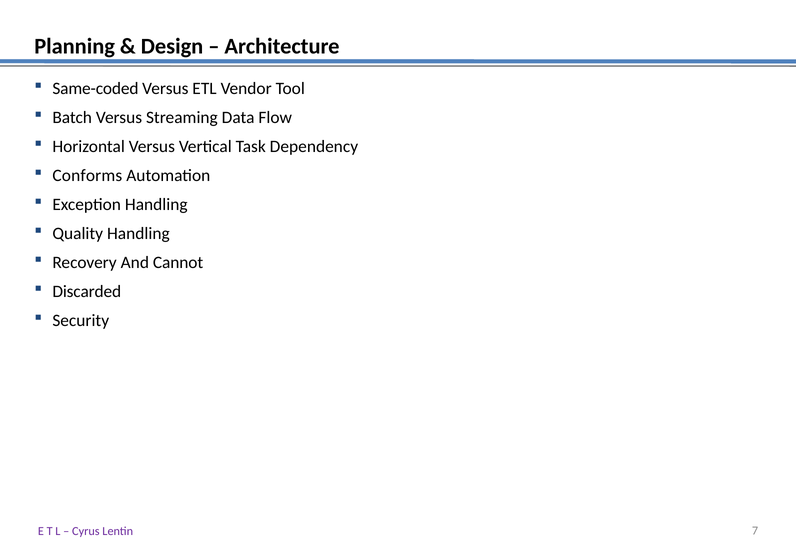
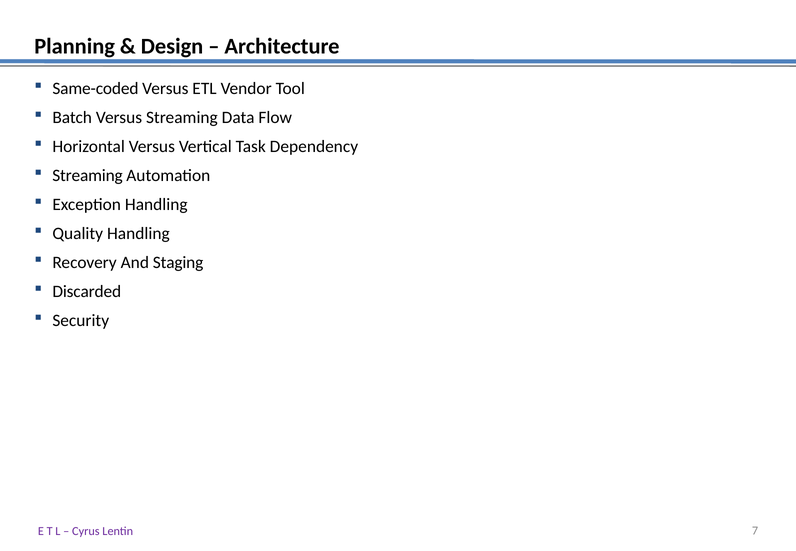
Conforms: Conforms -> Streaming (87, 176)
Cannot: Cannot -> Staging (178, 263)
